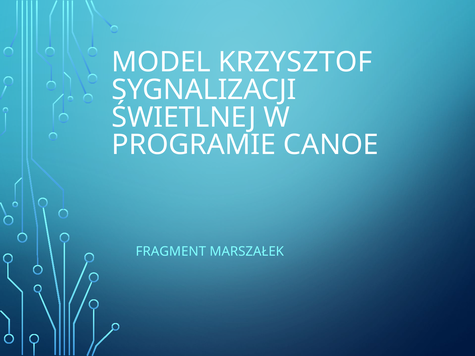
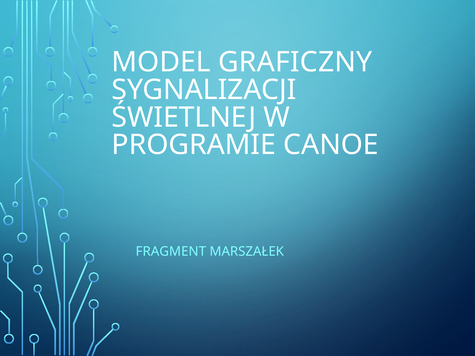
KRZYSZTOF: KRZYSZTOF -> GRAFICZNY (295, 62)
